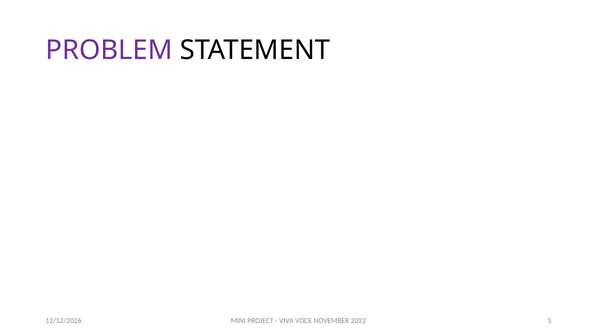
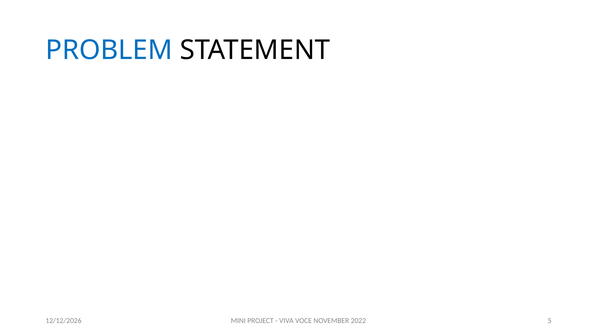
PROBLEM colour: purple -> blue (109, 50)
